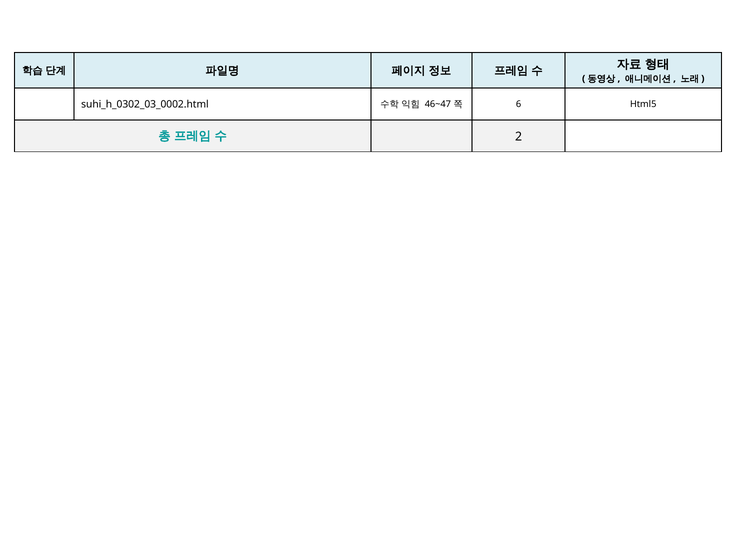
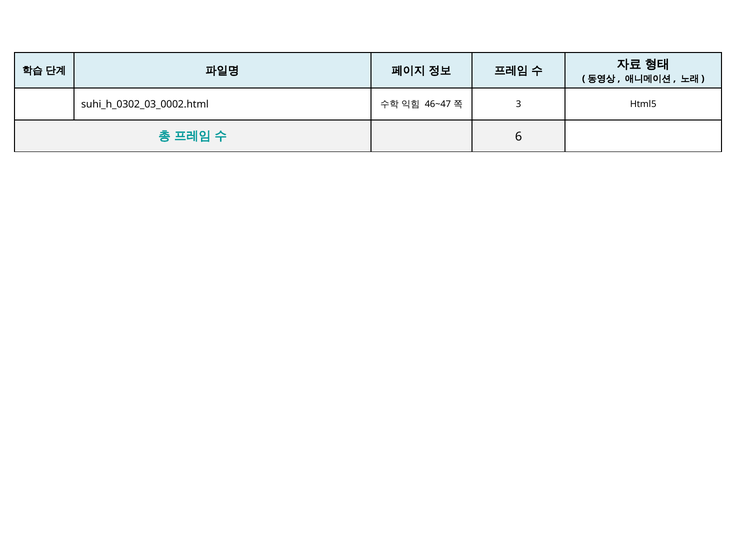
6: 6 -> 3 (519, 104)
2: 2 -> 6 (519, 136)
